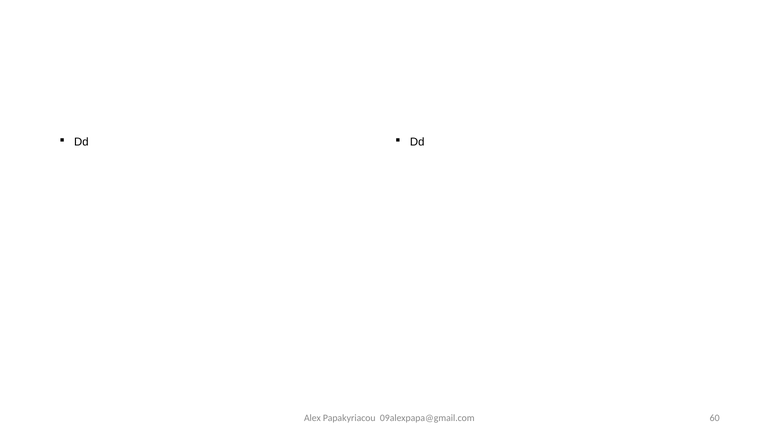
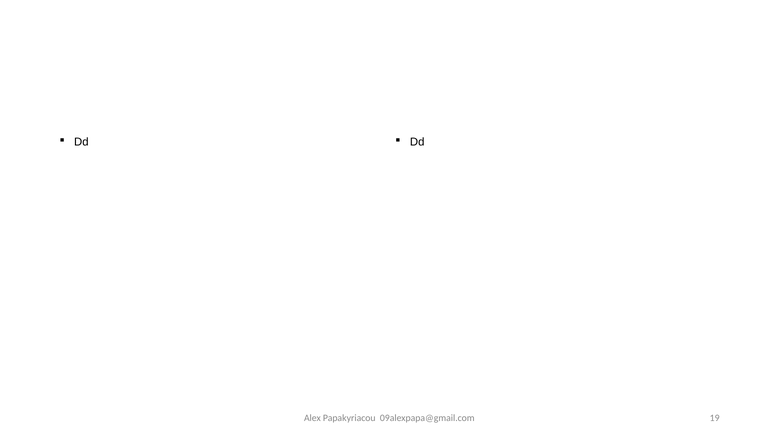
60: 60 -> 19 (715, 418)
